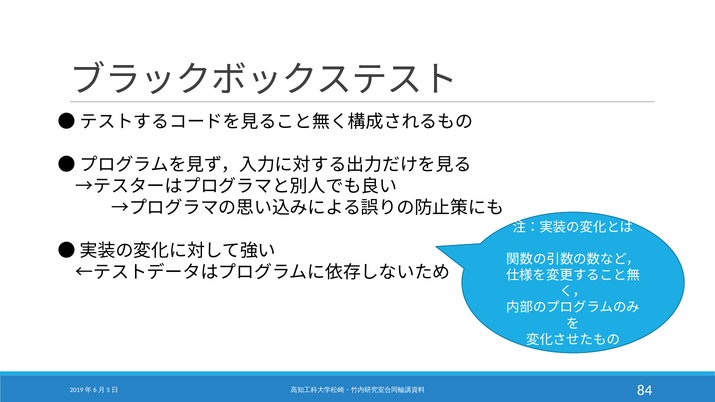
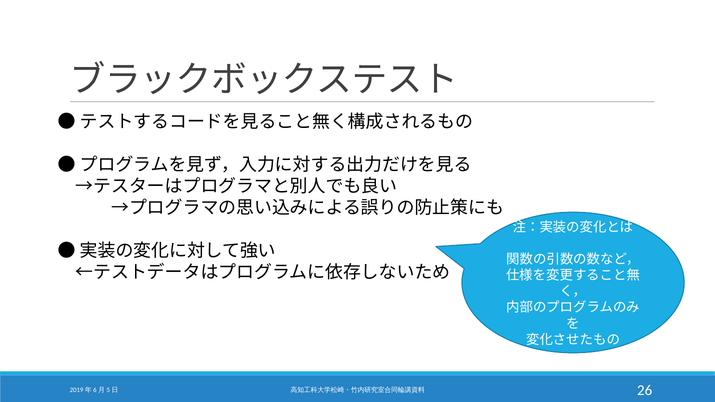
84: 84 -> 26 (645, 390)
